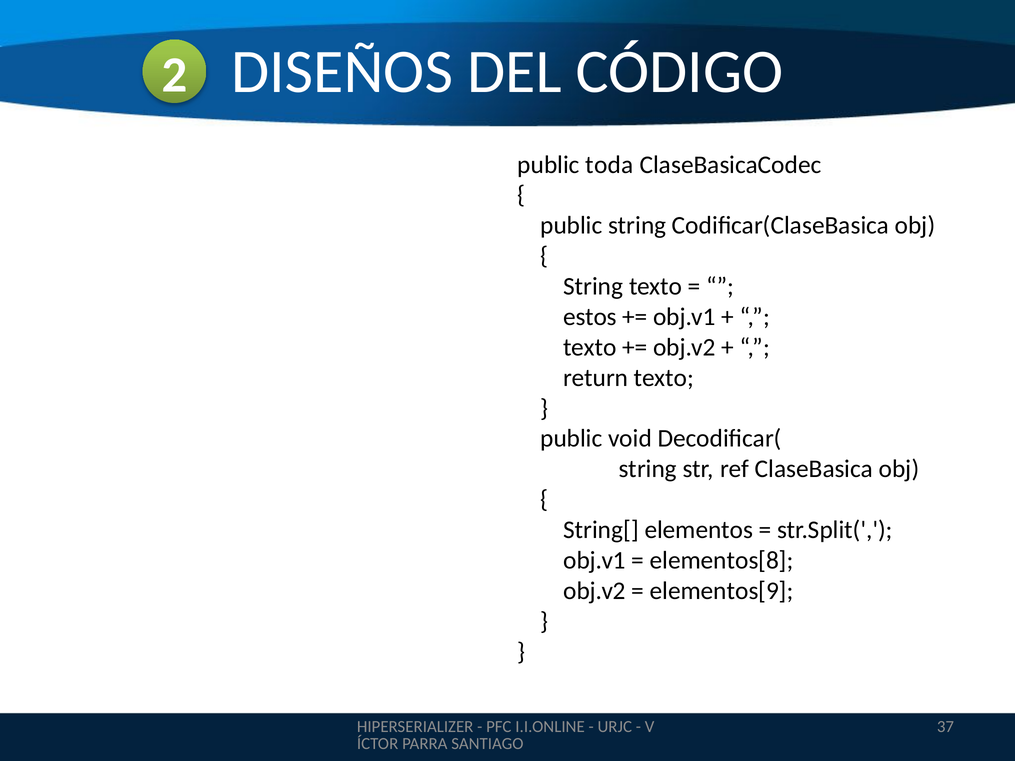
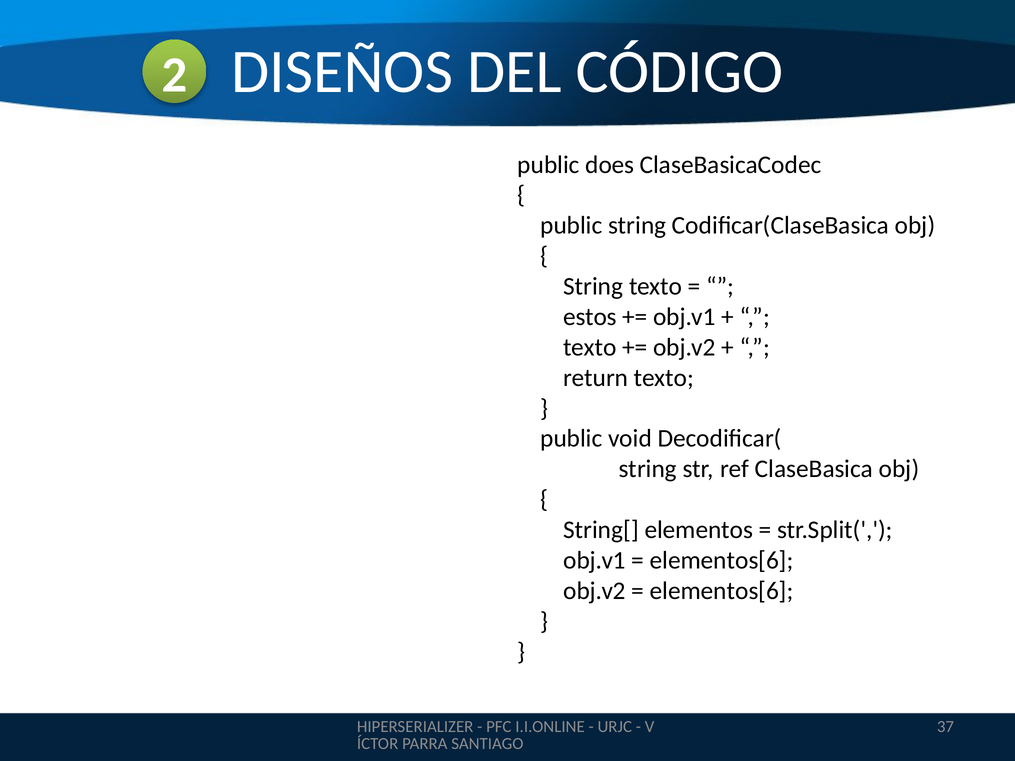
toda: toda -> does (610, 165)
elementos[8: elementos[8 -> elementos[6 (722, 561)
elementos[9: elementos[9 -> elementos[6 (722, 591)
